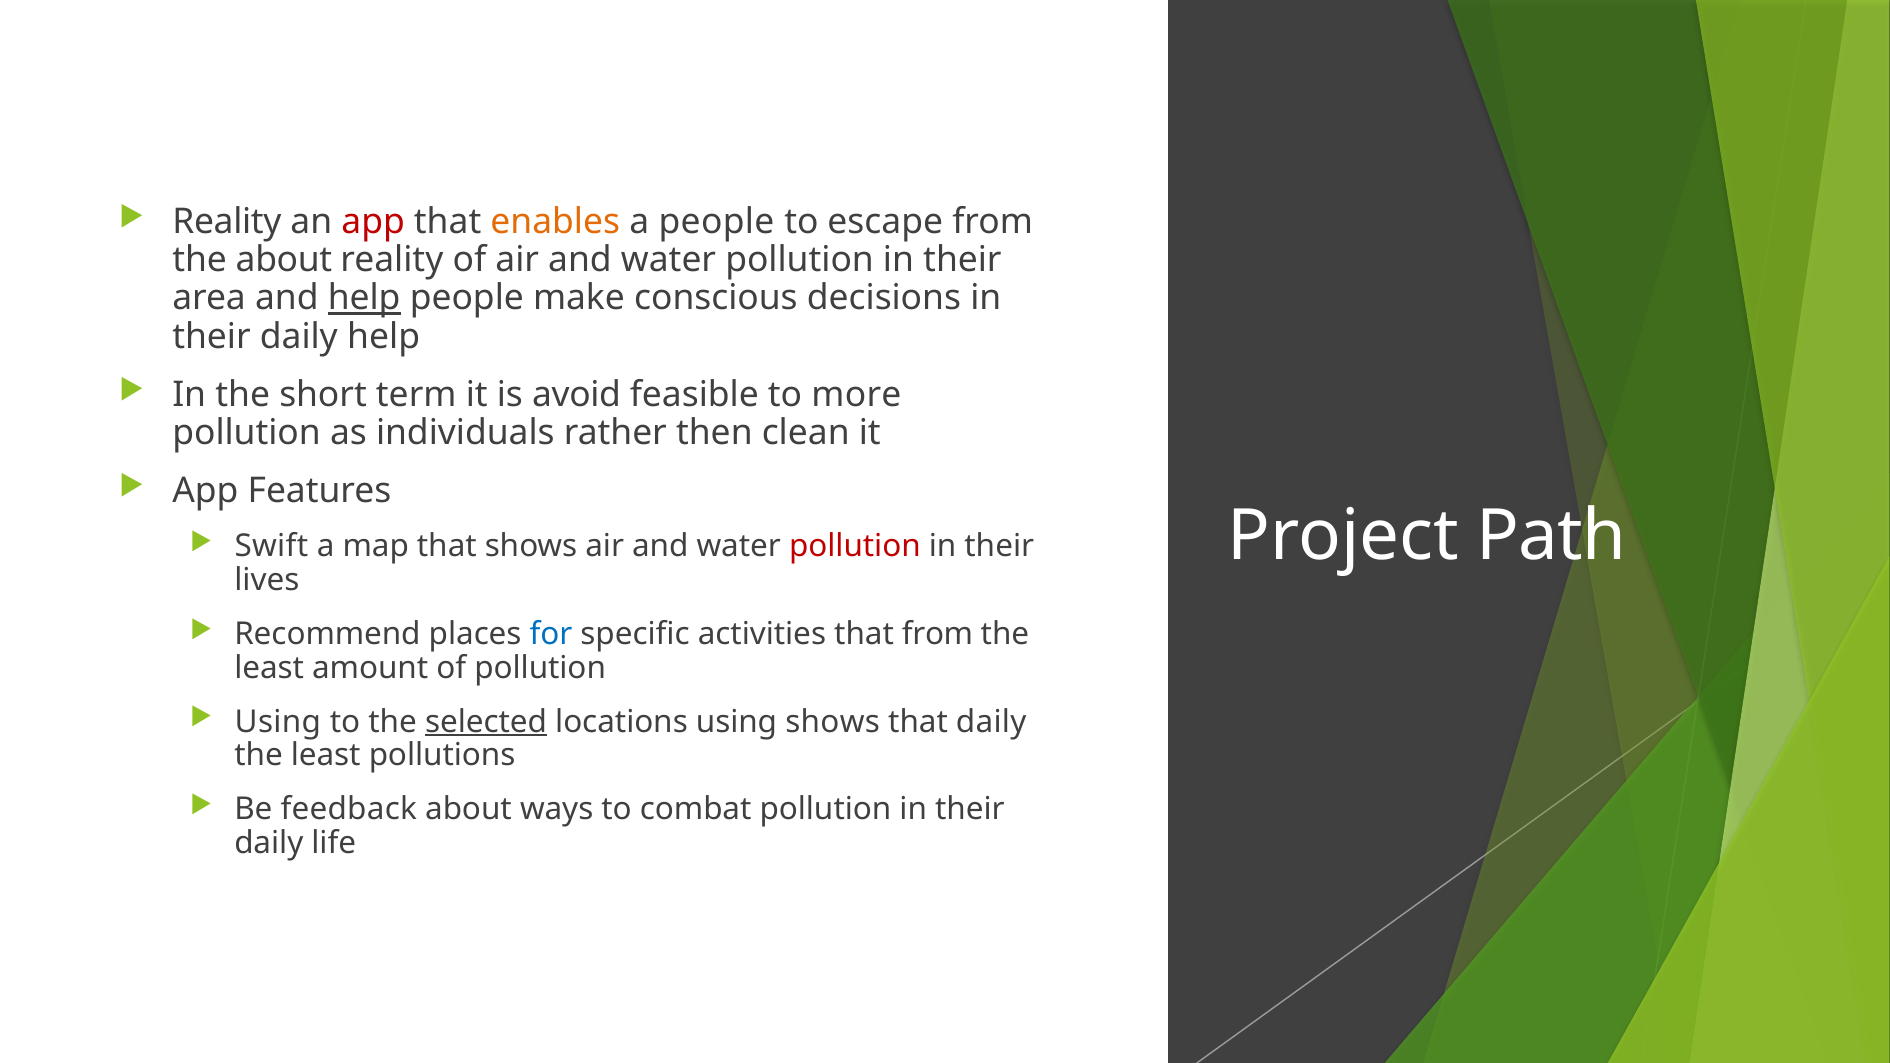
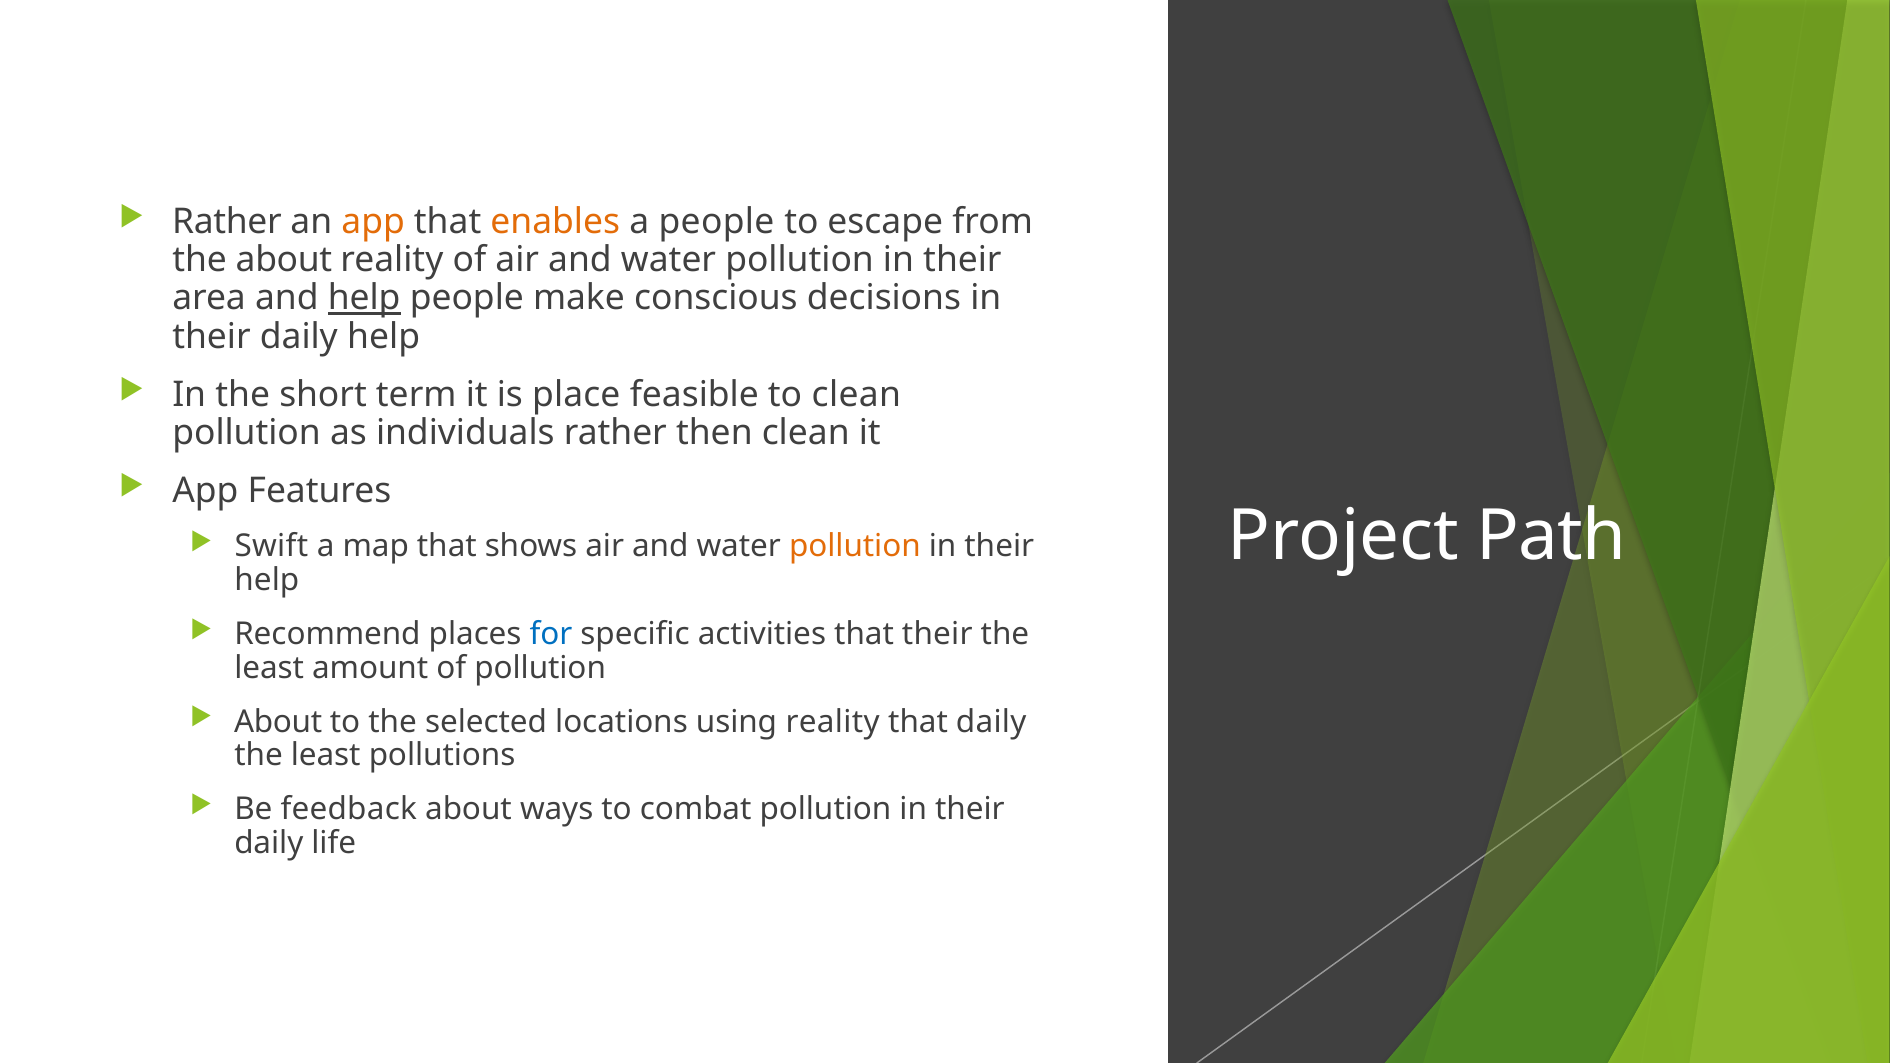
Reality: Reality -> Rather (227, 222)
app colour: red -> orange (373, 222)
avoid: avoid -> place (576, 395)
to more: more -> clean (856, 395)
pollution colour: red -> orange (855, 547)
lives: lives -> help (267, 581)
that from: from -> their (937, 634)
Using: Using -> About (278, 722)
selected underline: present -> none (486, 722)
using shows: shows -> reality (833, 722)
